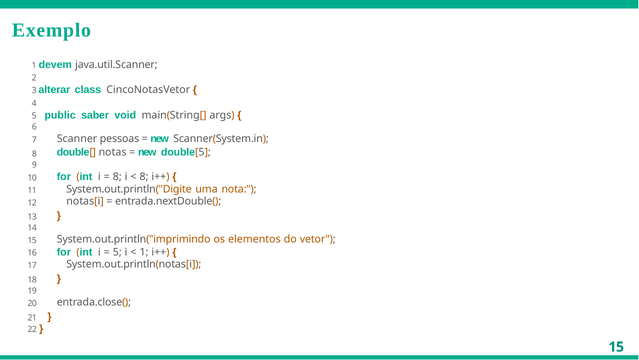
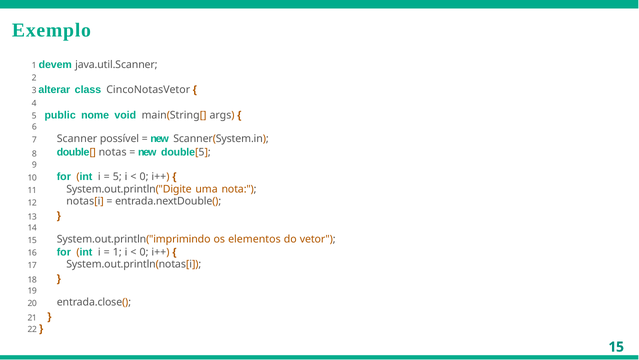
saber: saber -> nome (95, 115)
pessoas: pessoas -> possível (120, 139)
8: 8 -> 5 (117, 176)
8: 8 -> 0 (144, 176)
5: 5 -> 1 (117, 252)
1: 1 -> 0 (144, 252)
